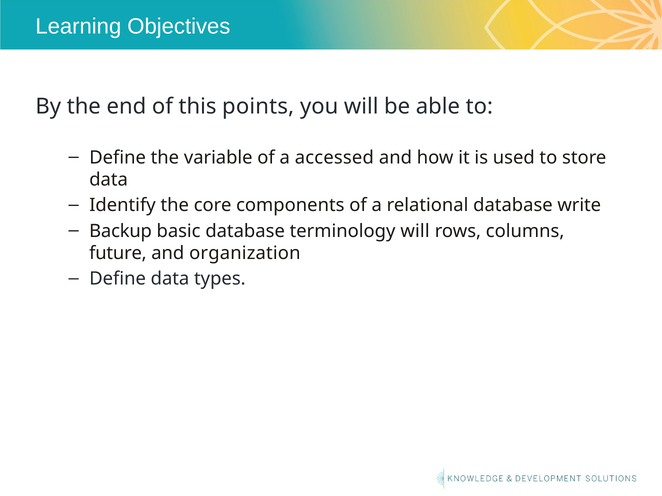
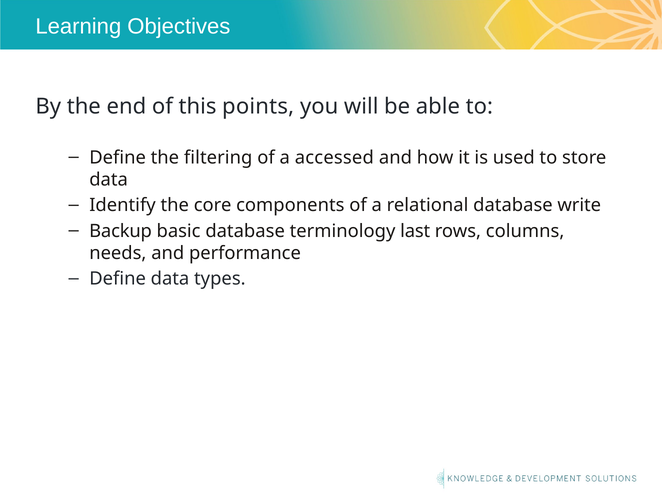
variable: variable -> filtering (218, 158)
terminology will: will -> last (415, 231)
future: future -> needs (118, 253)
organization: organization -> performance (245, 253)
